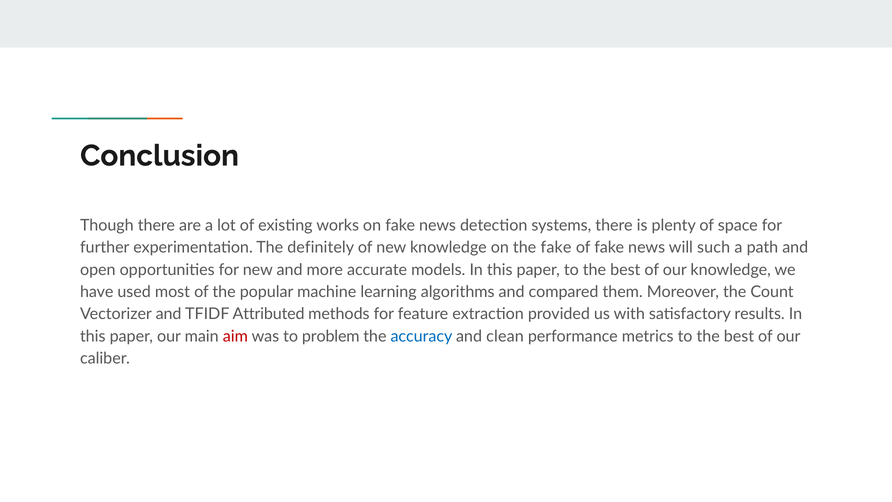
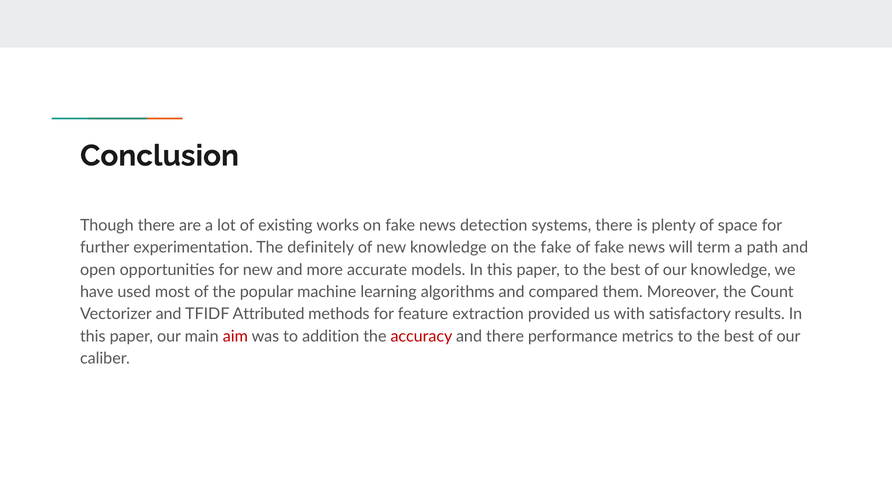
such: such -> term (714, 247)
problem: problem -> addition (331, 336)
accuracy colour: blue -> red (421, 336)
and clean: clean -> there (505, 336)
